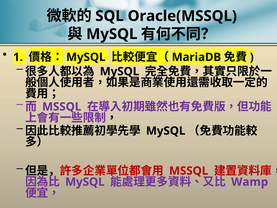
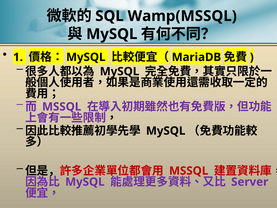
Oracle(MSSQL: Oracle(MSSQL -> Wamp(MSSQL (182, 16)
Wamp: Wamp -> Server (250, 182)
